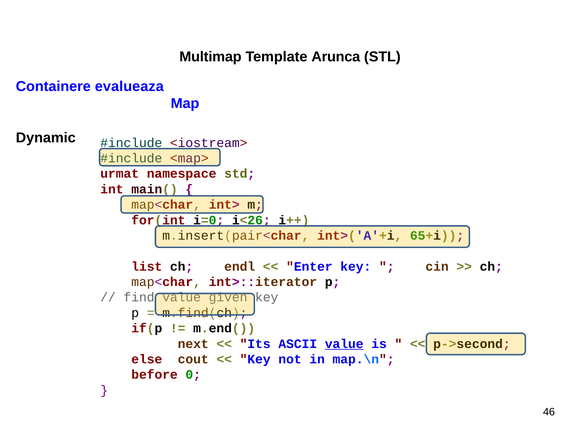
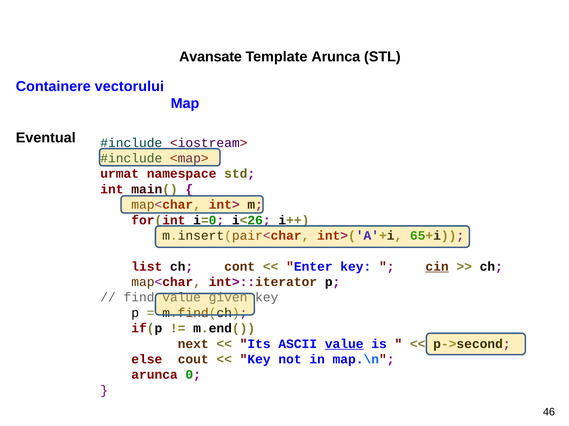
Multimap: Multimap -> Avansate (210, 57)
evalueaza: evalueaza -> vectorului (129, 87)
Dynamic: Dynamic -> Eventual (46, 138)
endl: endl -> cont (240, 267)
cin underline: none -> present (437, 267)
before: before -> arunca (155, 375)
